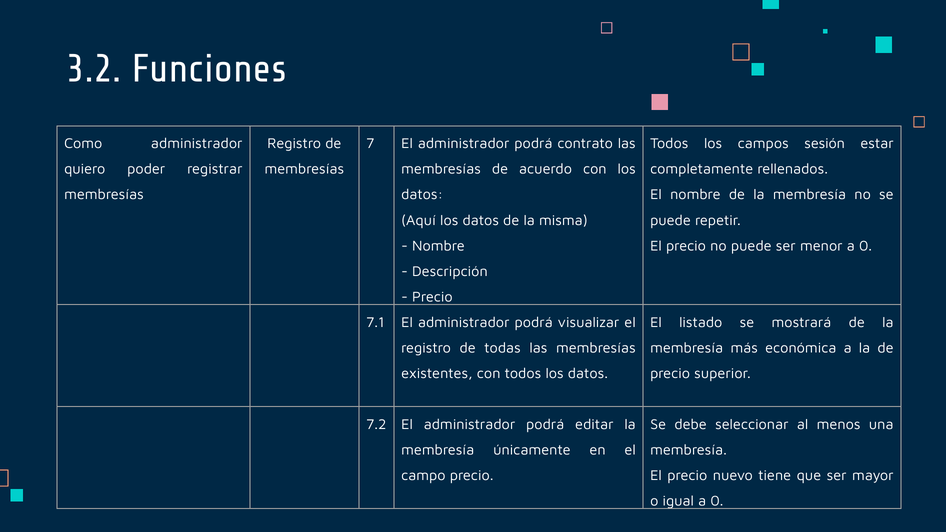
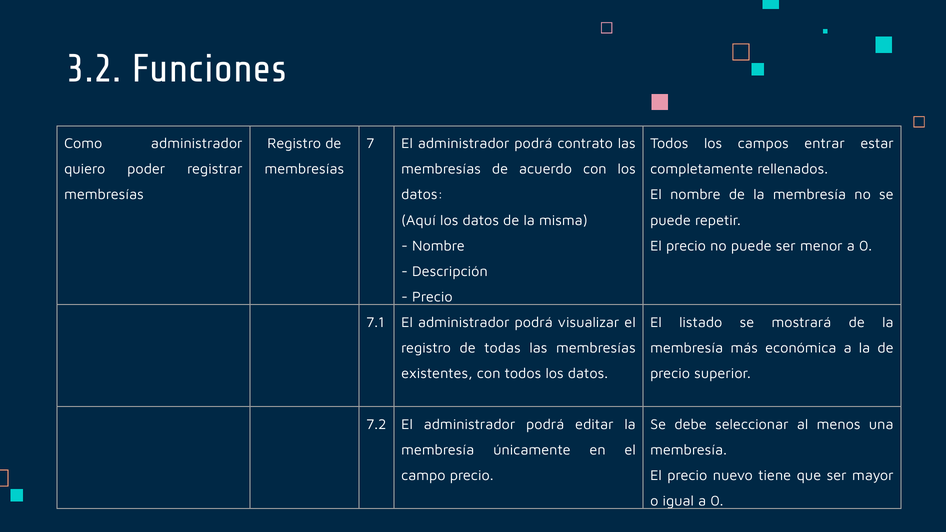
sesión: sesión -> entrar (825, 144)
